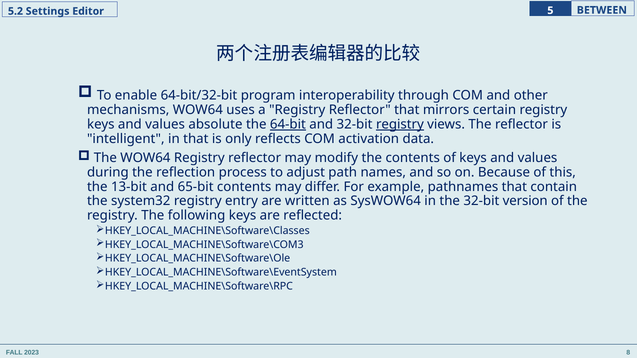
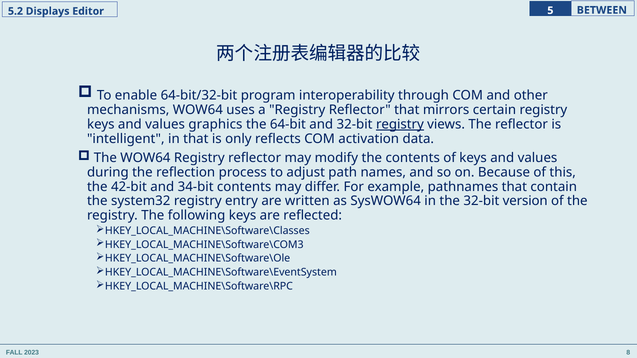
Settings: Settings -> Displays (48, 11)
absolute: absolute -> graphics (215, 124)
64-bit underline: present -> none (288, 124)
13-bit: 13-bit -> 42-bit (129, 187)
65-bit: 65-bit -> 34-bit (196, 187)
